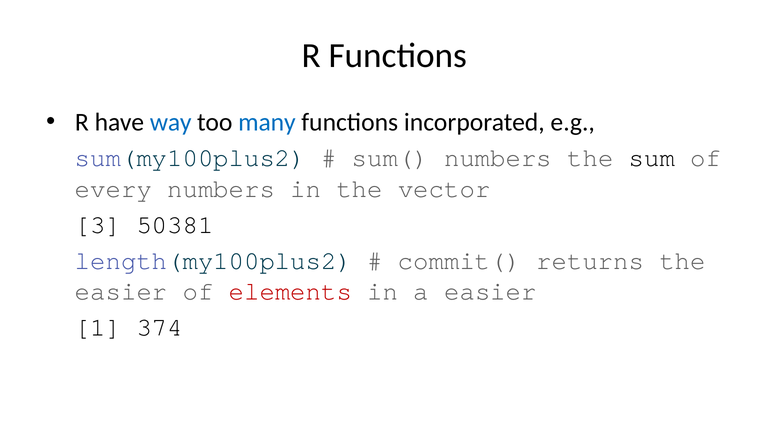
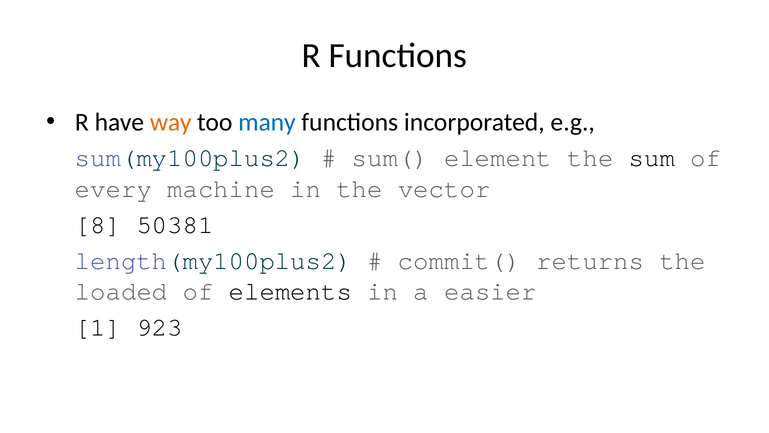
way colour: blue -> orange (171, 122)
sum( numbers: numbers -> element (498, 158)
every numbers: numbers -> machine (221, 189)
3: 3 -> 8 (98, 224)
easier: easier -> loaded (121, 291)
elements colour: red -> black (290, 291)
374: 374 -> 923 (160, 327)
